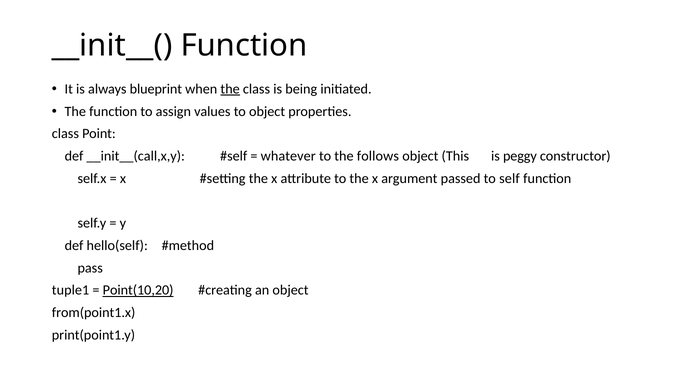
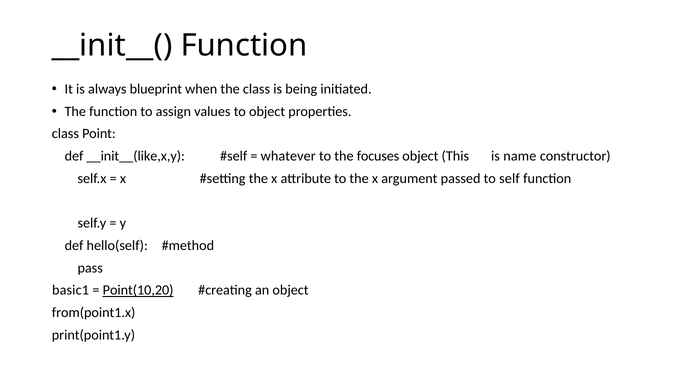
the underline: present -> none (230, 89)
__init__(call,x,y: __init__(call,x,y -> __init__(like,x,y (136, 156)
follows: follows -> focuses (378, 156)
peggy: peggy -> name (520, 156)
tuple1: tuple1 -> basic1 (70, 291)
